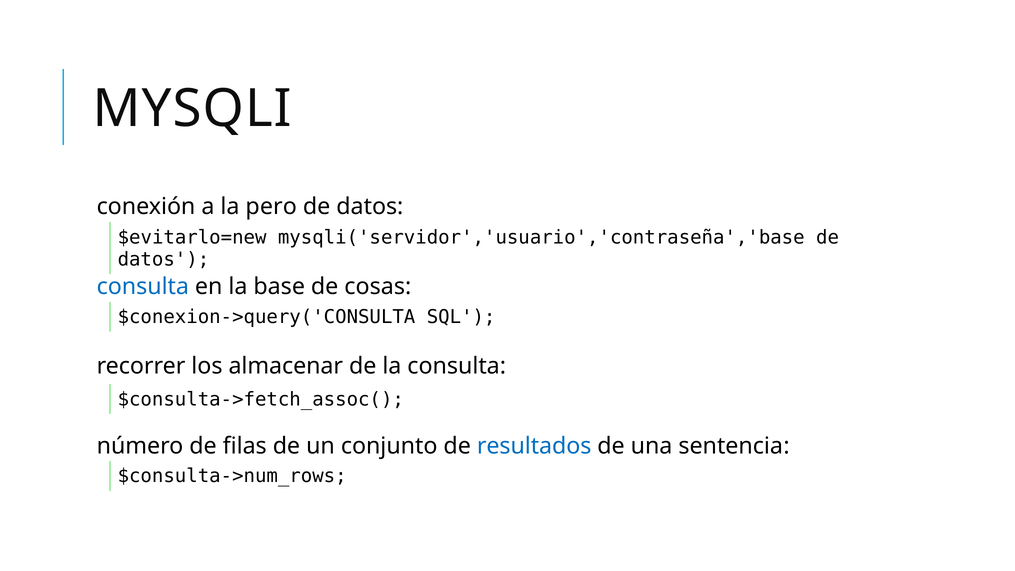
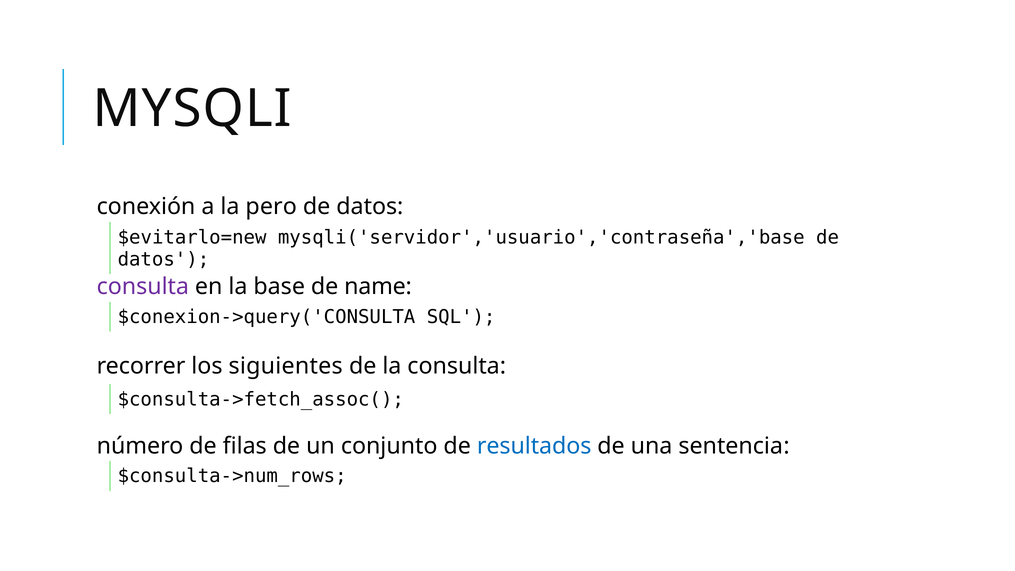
consulta colour: blue -> purple (143, 286)
cosas: cosas -> name (378, 286)
almacenar: almacenar -> siguientes (286, 366)
